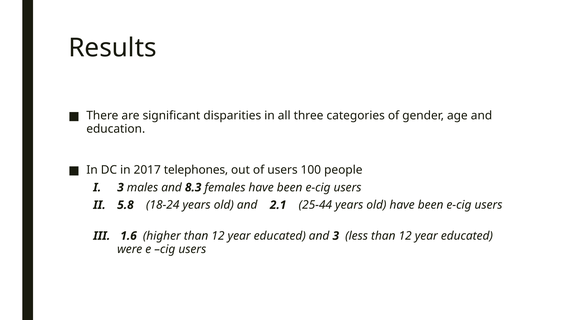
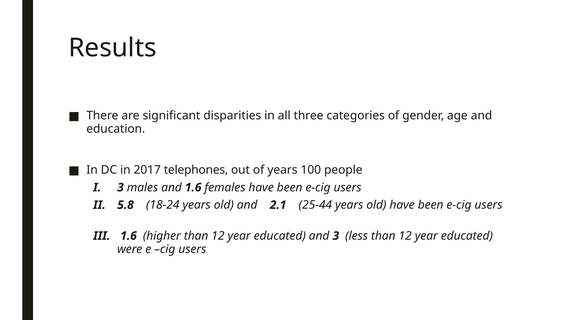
of users: users -> years (282, 170)
and 8.3: 8.3 -> 1.6 (193, 188)
